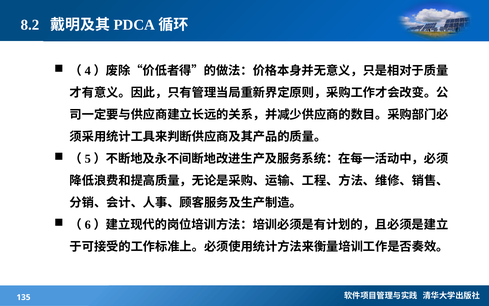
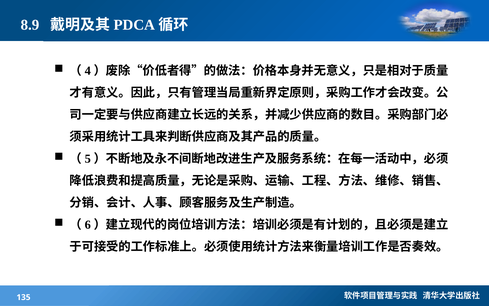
8.2: 8.2 -> 8.9 (30, 25)
